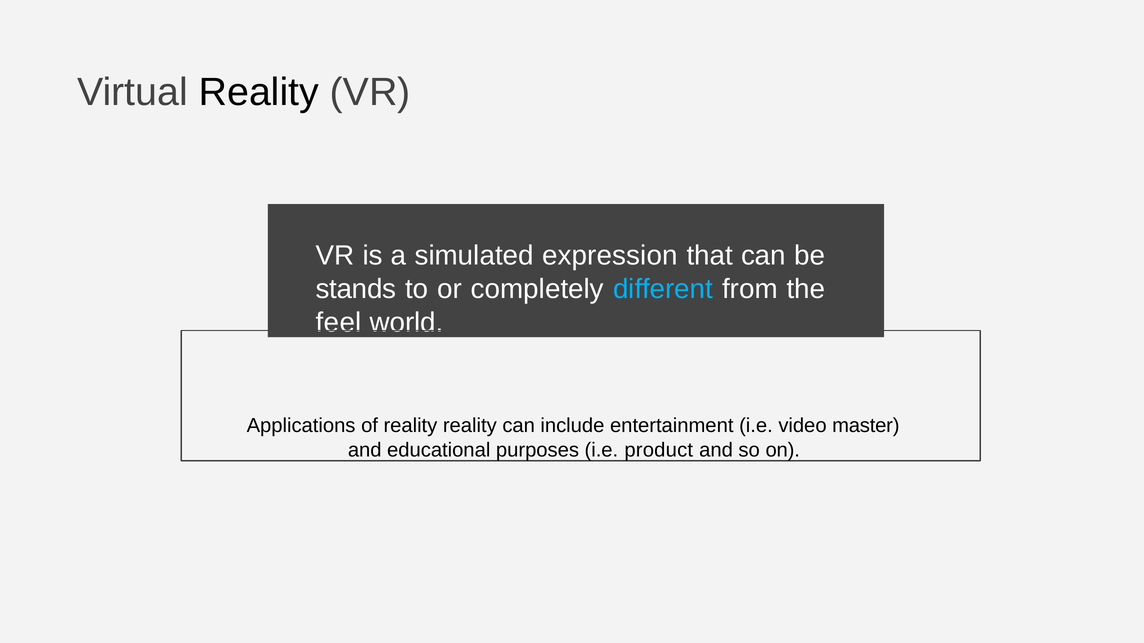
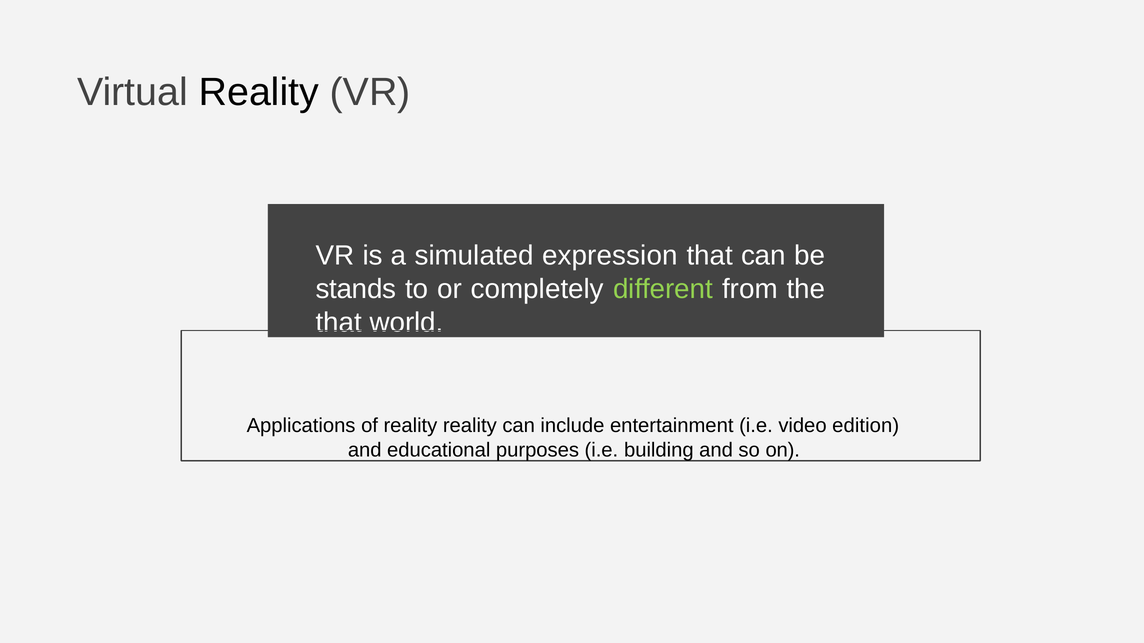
different colour: light blue -> light green (663, 289)
feel: feel -> that (339, 323)
master: master -> edition (866, 426)
product: product -> building (659, 450)
